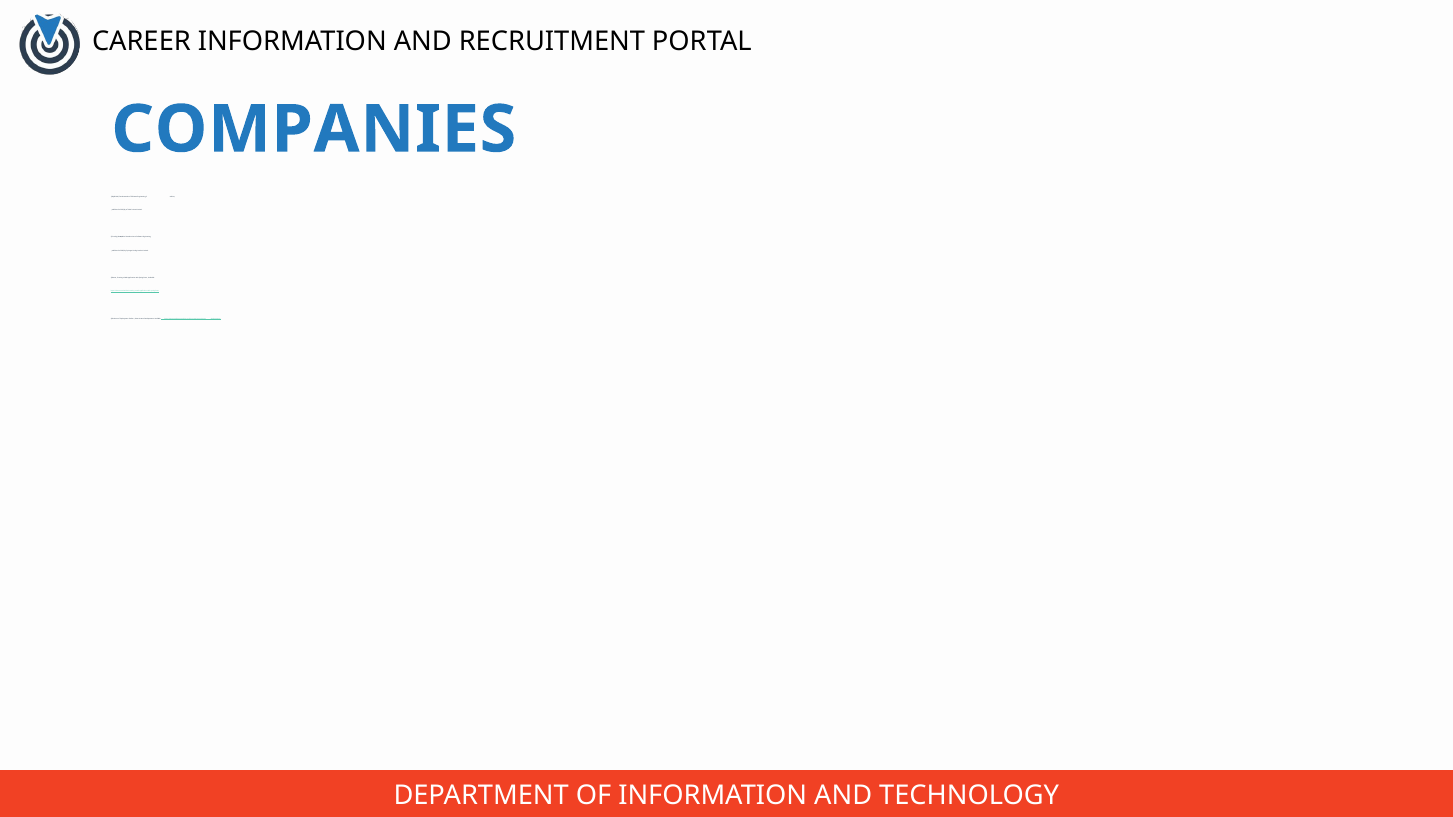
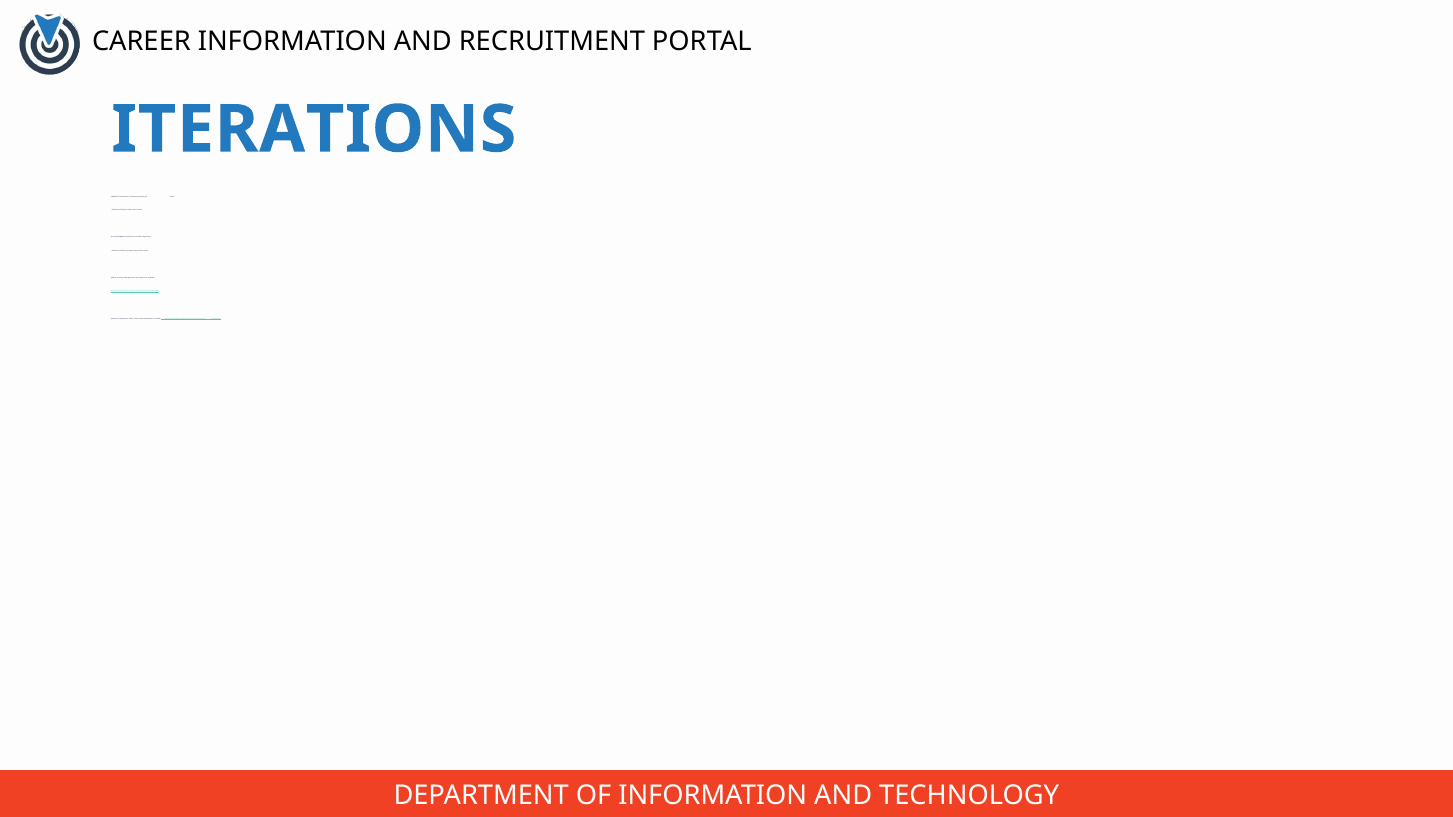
COMPANIES: COMPANIES -> ITERATIONS (314, 130)
